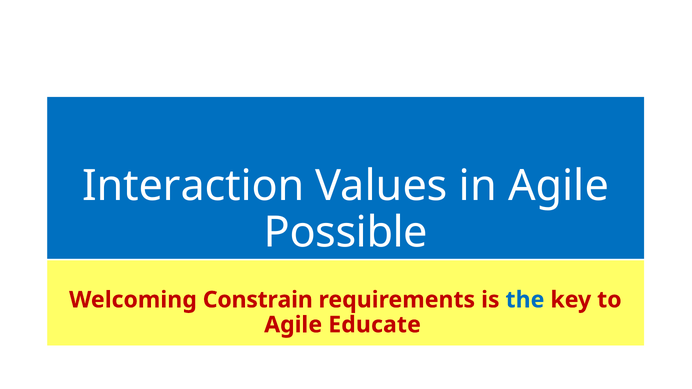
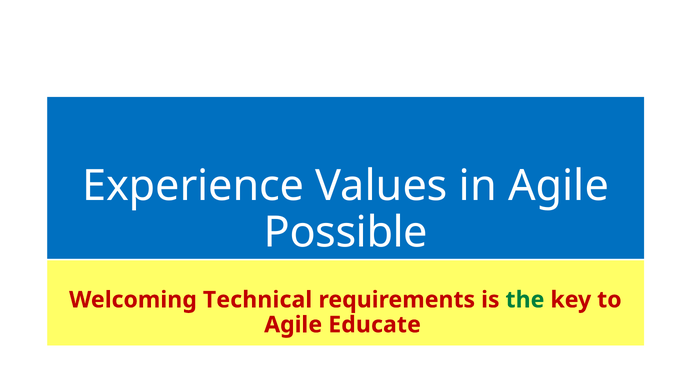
Interaction: Interaction -> Experience (193, 186)
Constrain: Constrain -> Technical (258, 300)
the colour: blue -> green (525, 300)
